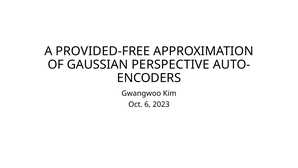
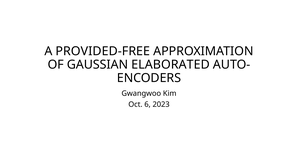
PERSPECTIVE: PERSPECTIVE -> ELABORATED (171, 64)
